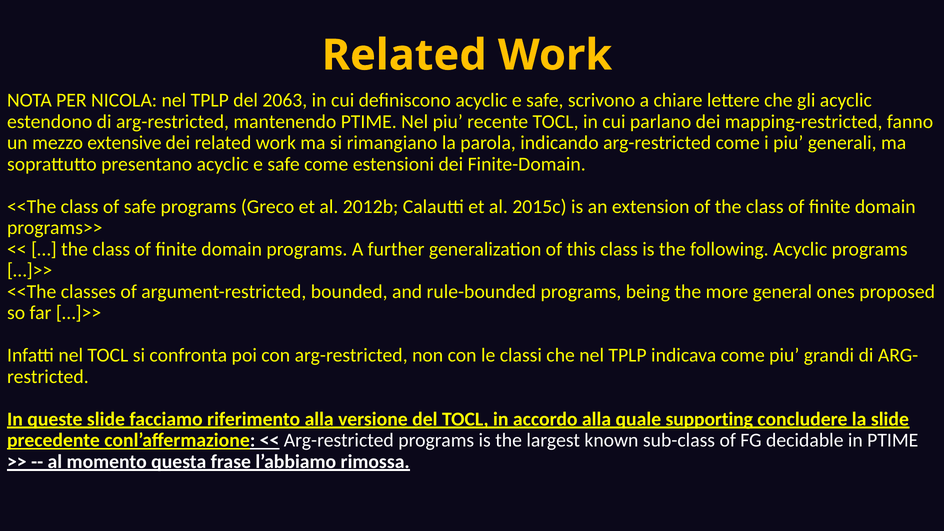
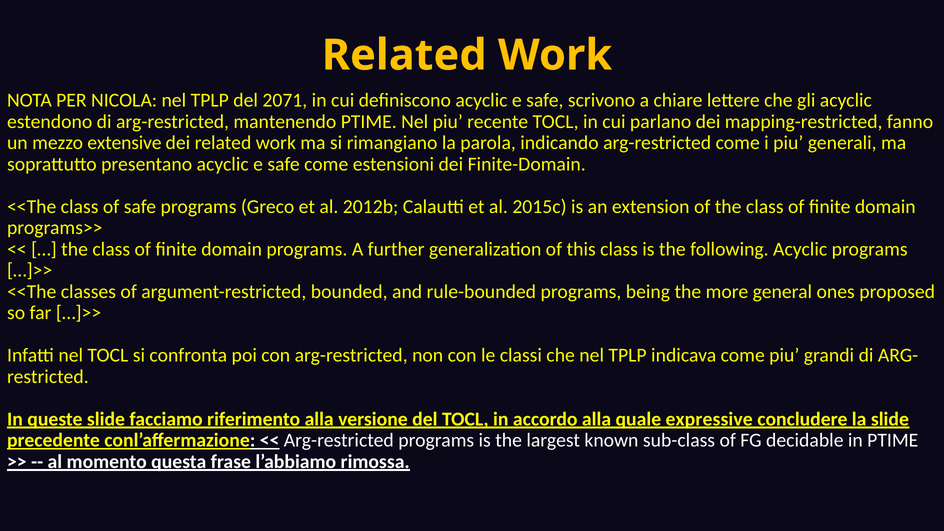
2063: 2063 -> 2071 (285, 100)
supporting: supporting -> expressive (709, 419)
